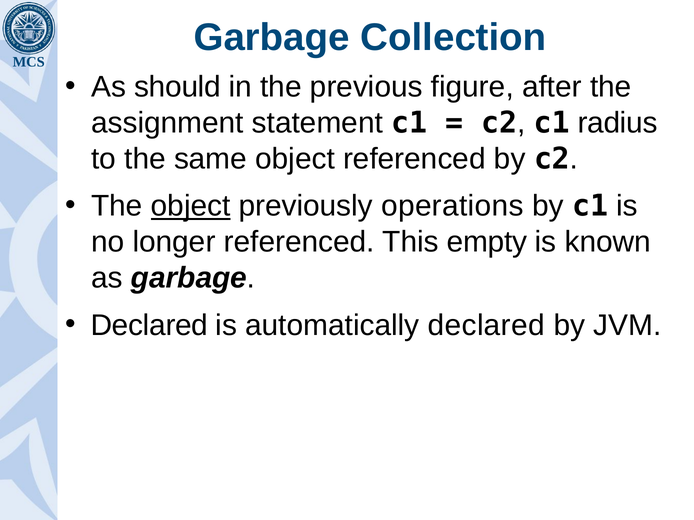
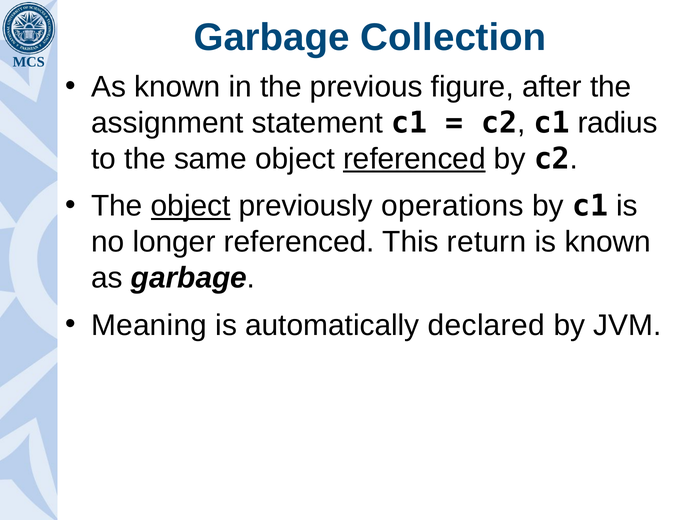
As should: should -> known (177, 87)
referenced underline: none -> present (414, 159)
empty: empty -> return (487, 242)
Declared: Declared -> Meaning (149, 325)
